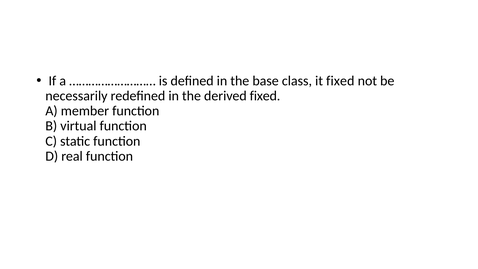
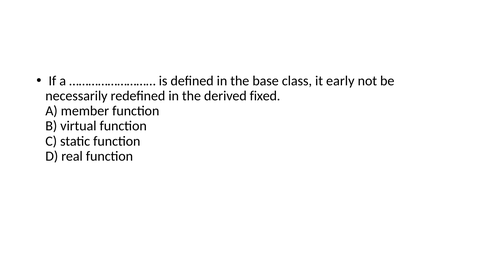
it fixed: fixed -> early (340, 81)
